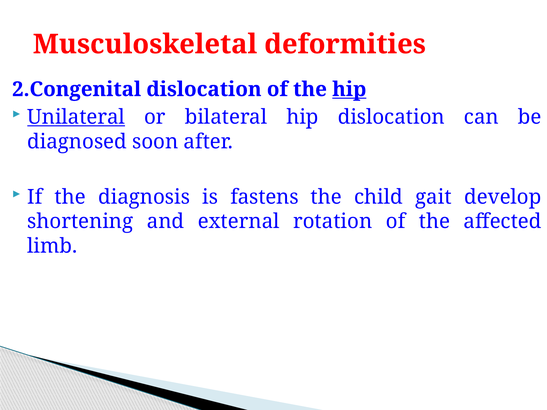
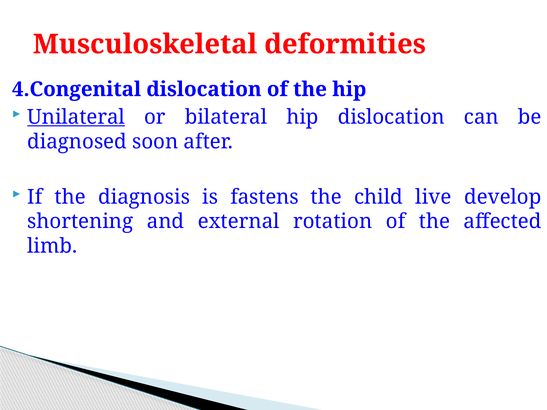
2.Congenital: 2.Congenital -> 4.Congenital (77, 89)
hip underline: present -> none (349, 89)
gait: gait -> live (433, 197)
